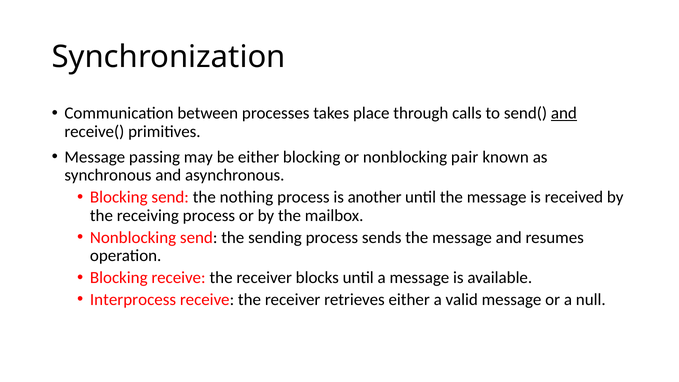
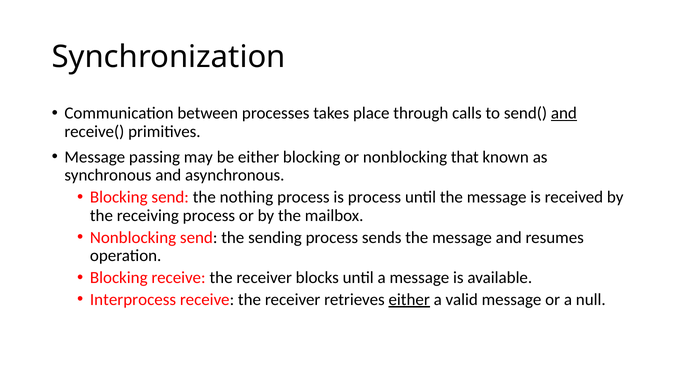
pair: pair -> that (465, 157)
is another: another -> process (374, 197)
either underline: none -> present (409, 299)
